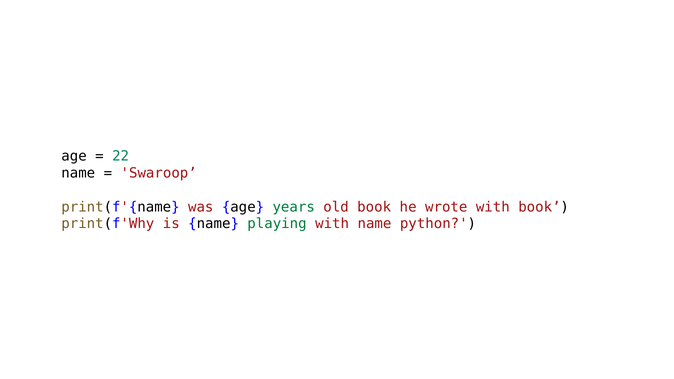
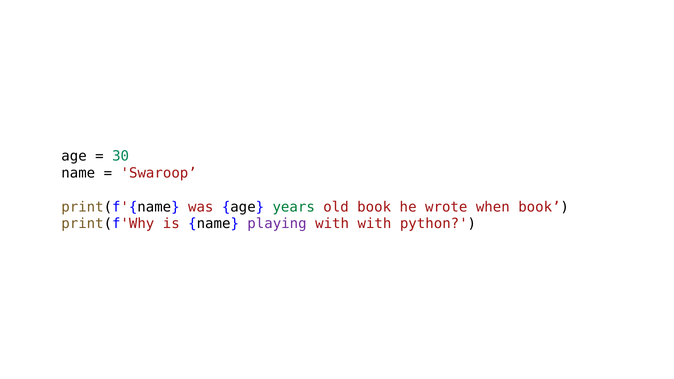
22: 22 -> 30 (121, 156)
wrote with: with -> when (493, 207)
playing colour: green -> purple (277, 224)
with name: name -> with (374, 224)
